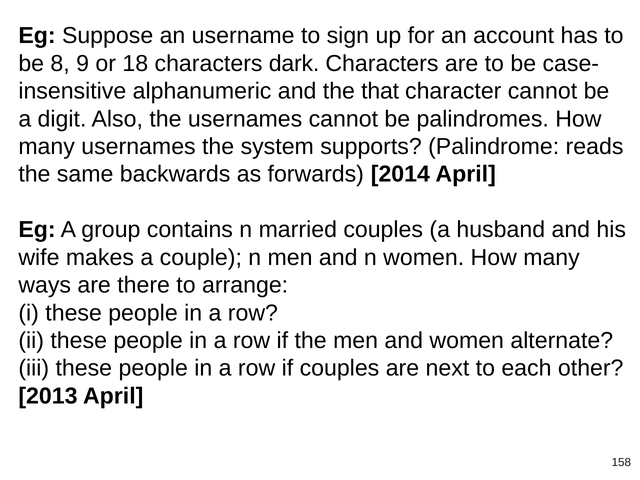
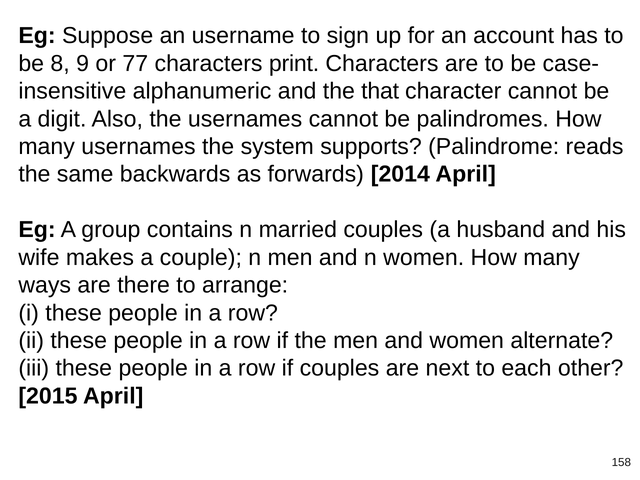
18: 18 -> 77 (135, 63)
dark: dark -> print (294, 63)
2013: 2013 -> 2015 (48, 396)
